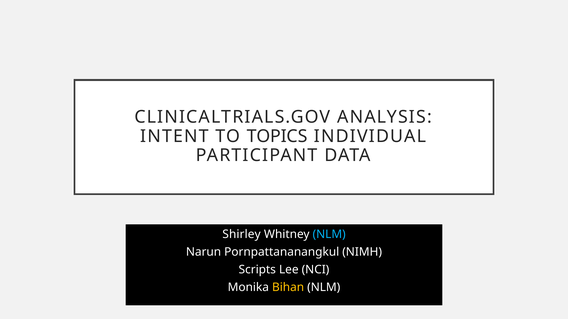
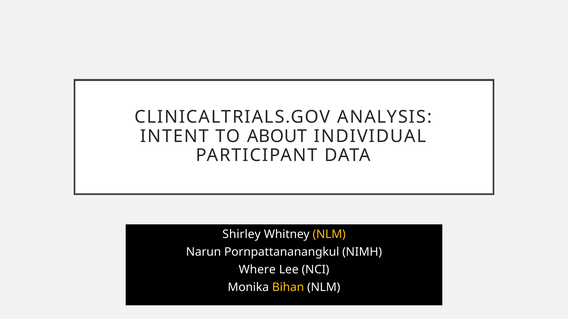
TOPICS: TOPICS -> ABOUT (277, 136)
NLM colour: light blue -> yellow (329, 234)
Scripts: Scripts -> Where (257, 270)
